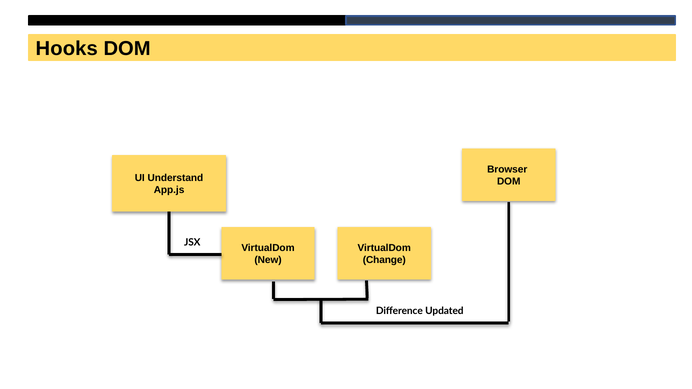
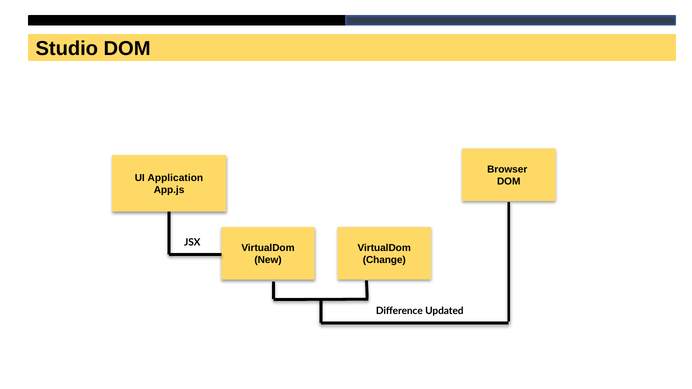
Hooks: Hooks -> Studio (67, 49)
Understand: Understand -> Application (175, 178)
